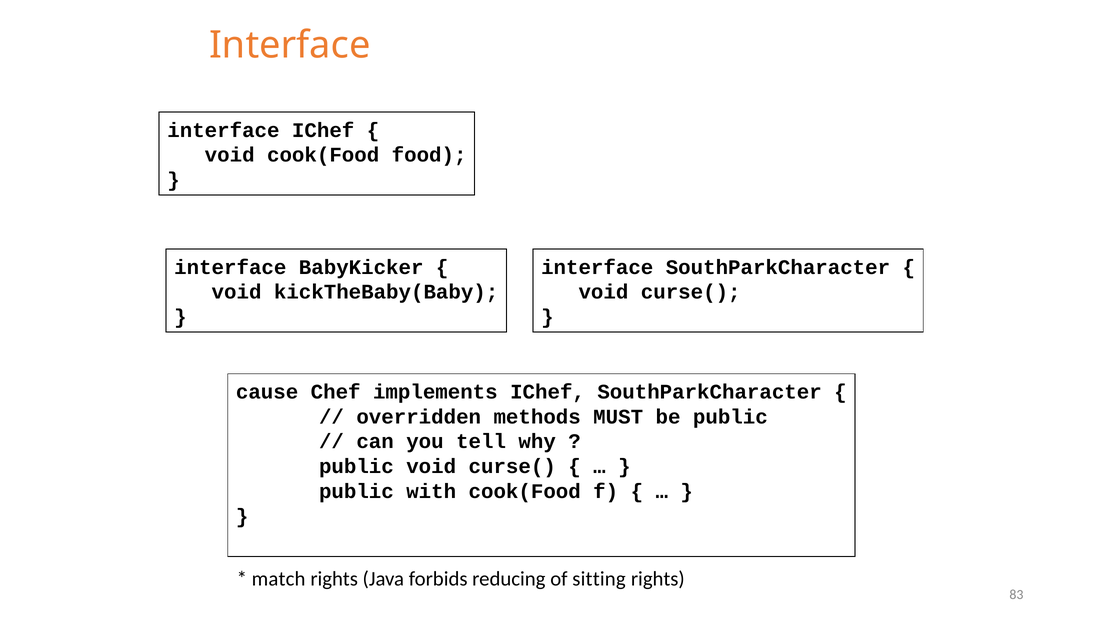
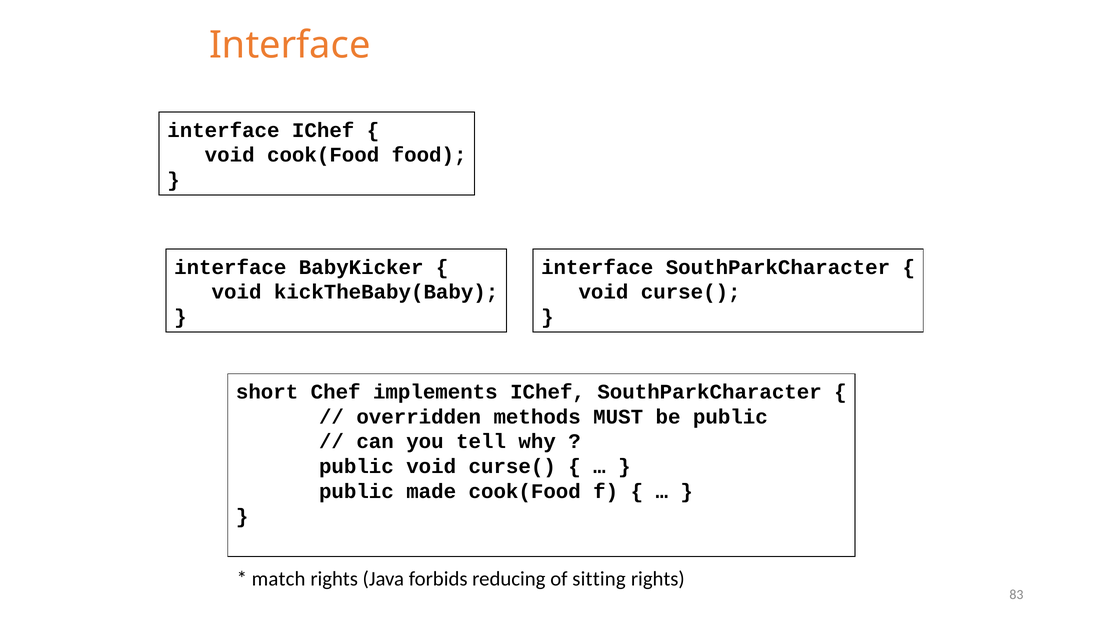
cause: cause -> short (267, 392)
with: with -> made (431, 492)
